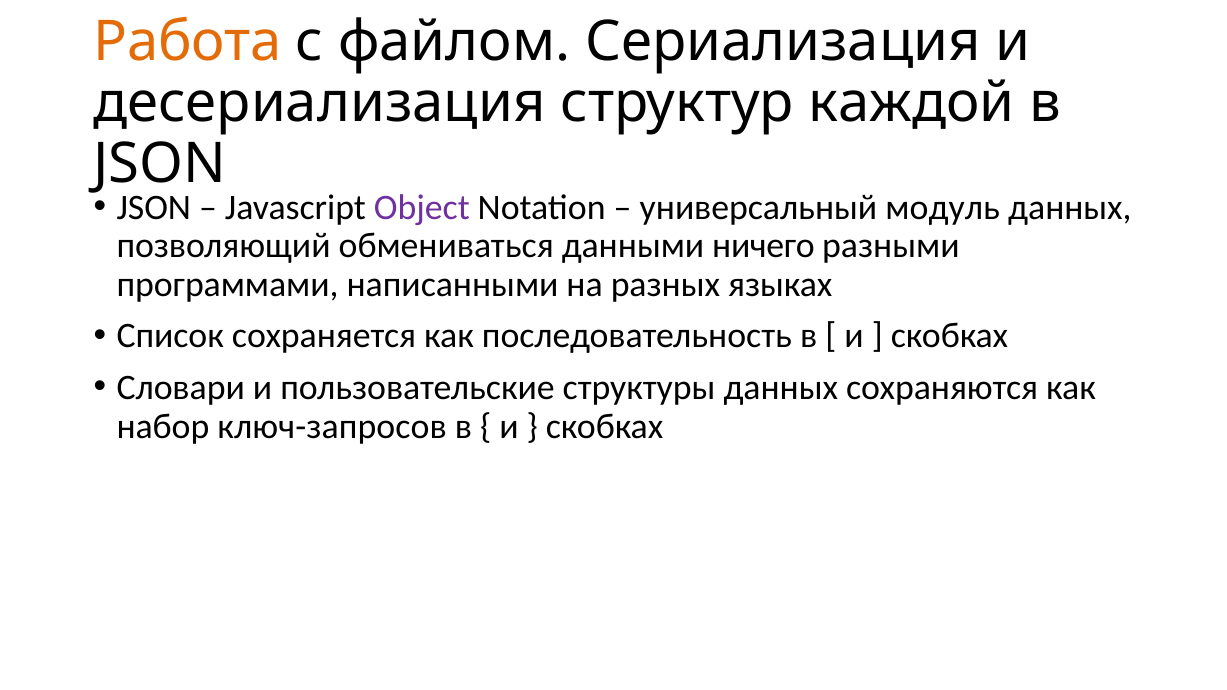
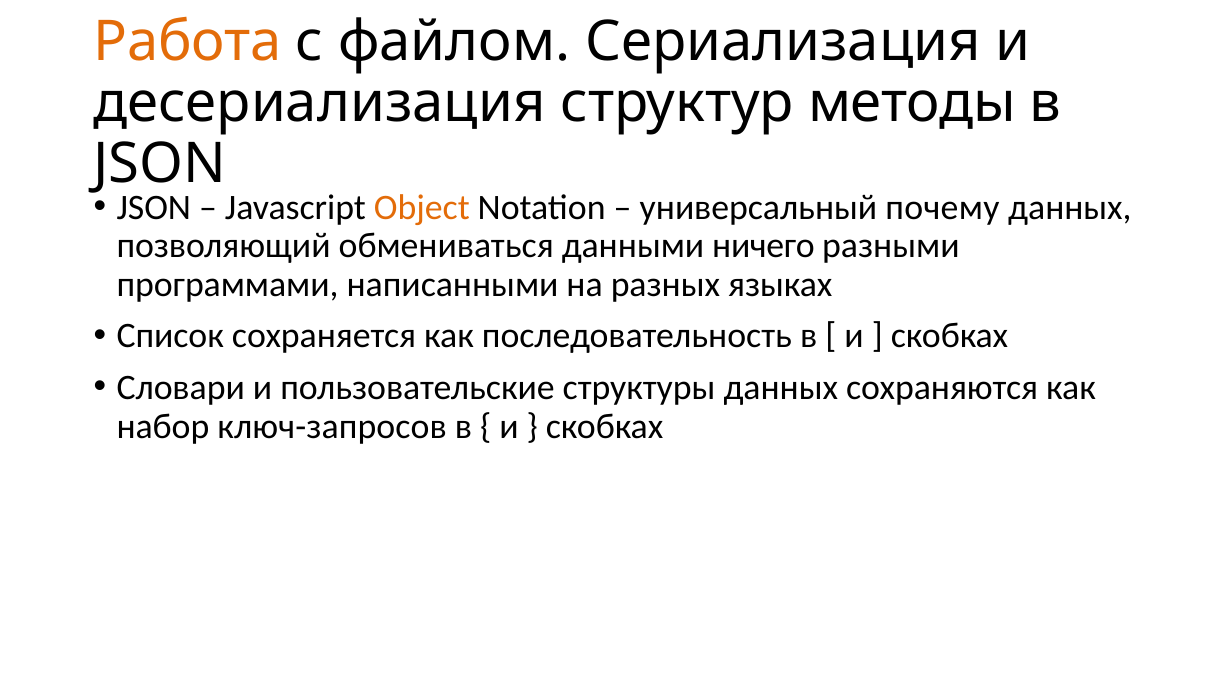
каждой: каждой -> методы (912, 103)
Object colour: purple -> orange (422, 207)
модуль: модуль -> почему (943, 207)
